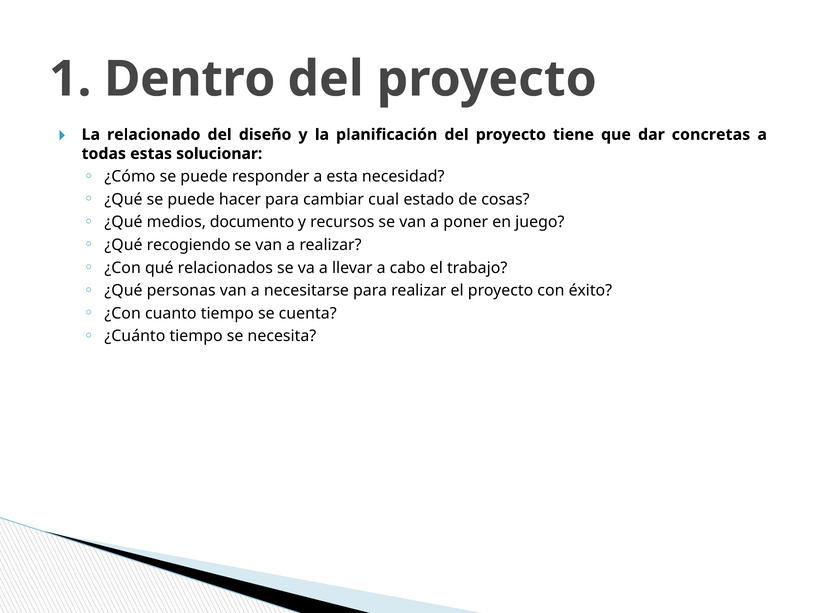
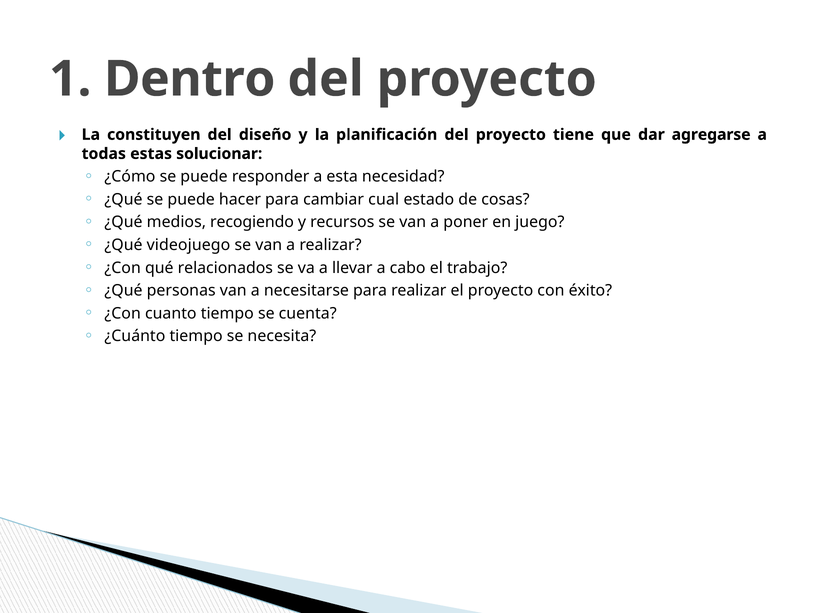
relacionado: relacionado -> constituyen (154, 135)
concretas: concretas -> agregarse (711, 135)
documento: documento -> recogiendo (252, 222)
recogiendo: recogiendo -> videojuego (189, 245)
